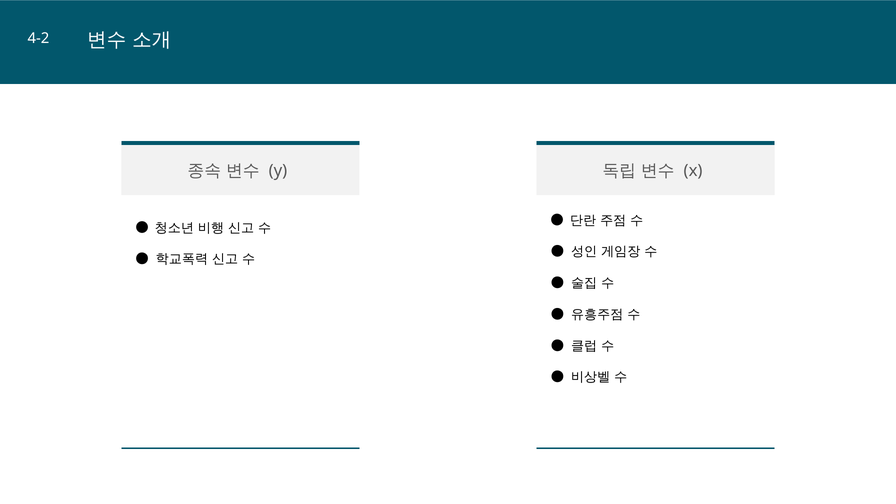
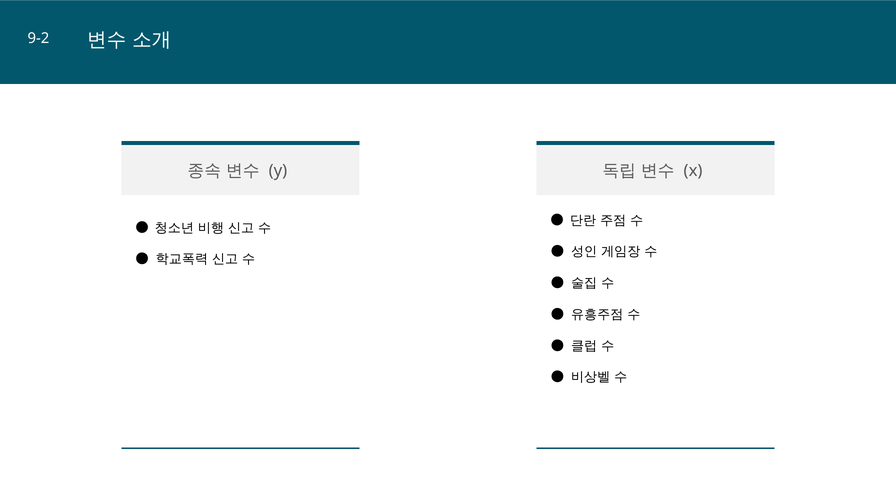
4-2: 4-2 -> 9-2 (38, 38)
